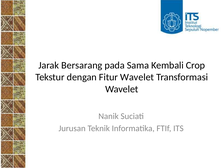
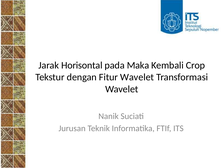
Bersarang: Bersarang -> Horisontal (82, 65)
Sama: Sama -> Maka (138, 65)
